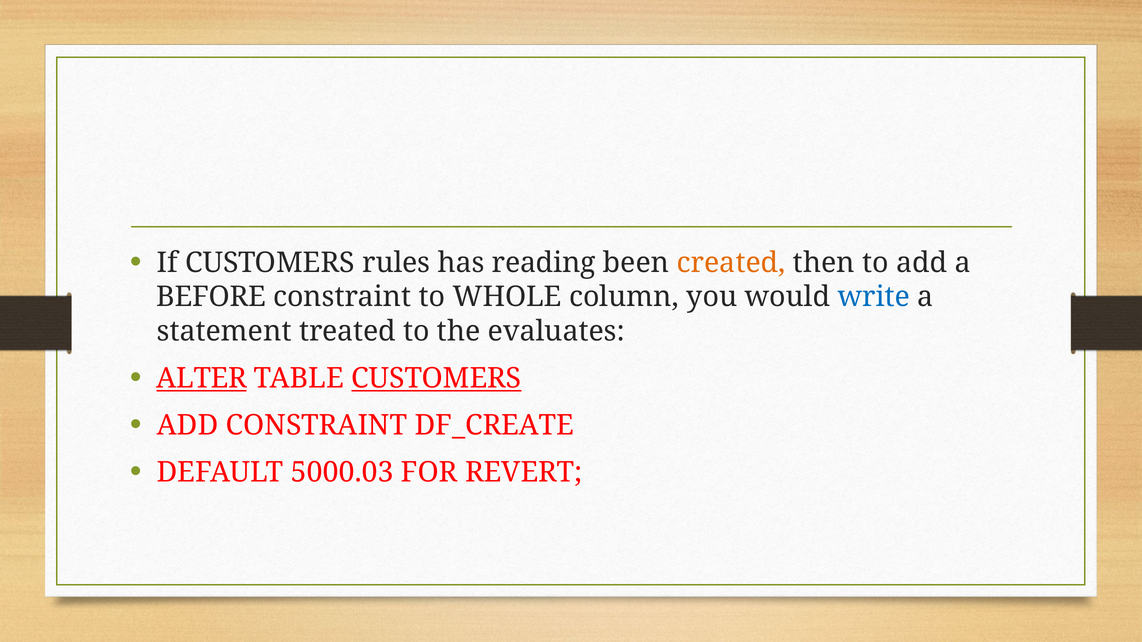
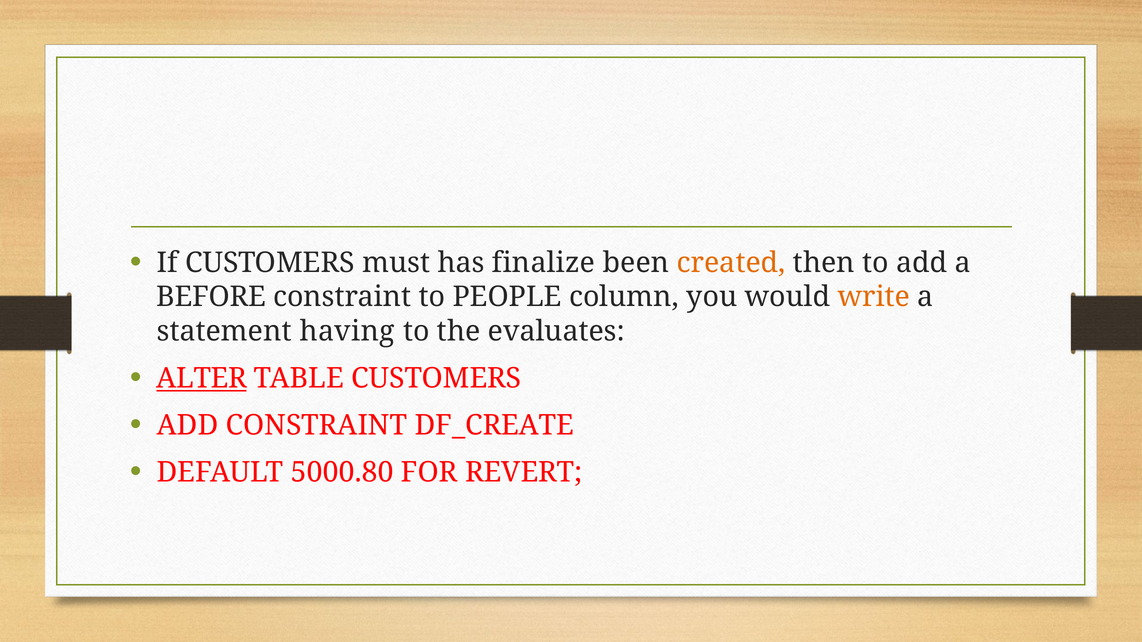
rules: rules -> must (396, 263)
reading: reading -> finalize (544, 263)
WHOLE: WHOLE -> PEOPLE (507, 297)
write colour: blue -> orange (874, 297)
treated: treated -> having (347, 331)
CUSTOMERS underline: present -> none (436, 379)
5000.03: 5000.03 -> 5000.80 (342, 473)
